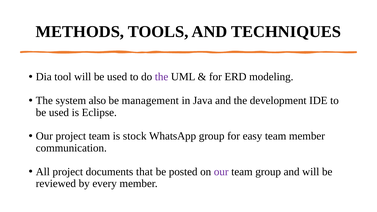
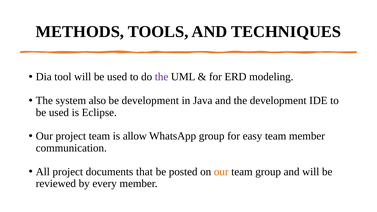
be management: management -> development (150, 101)
stock: stock -> allow (135, 136)
our colour: purple -> orange (221, 172)
